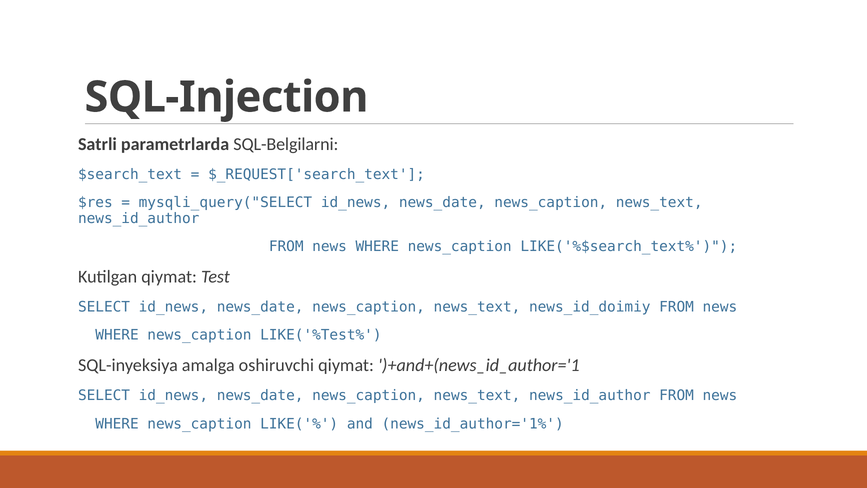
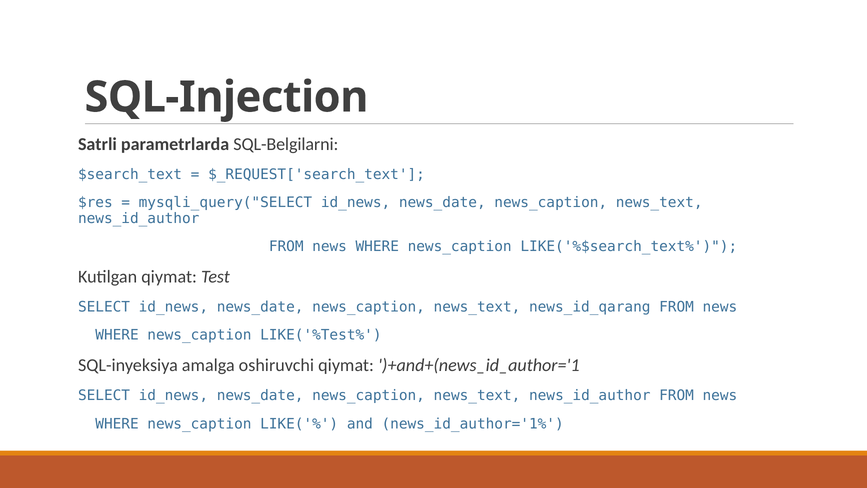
news_id_doimiy: news_id_doimiy -> news_id_qarang (590, 307)
